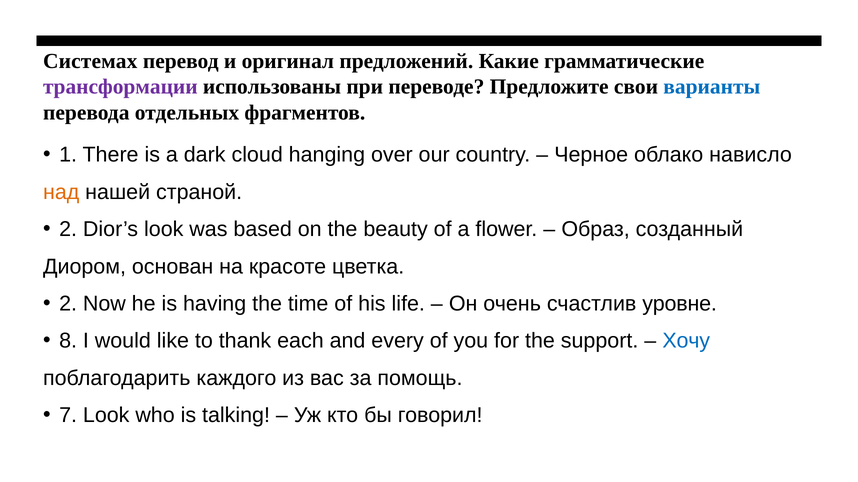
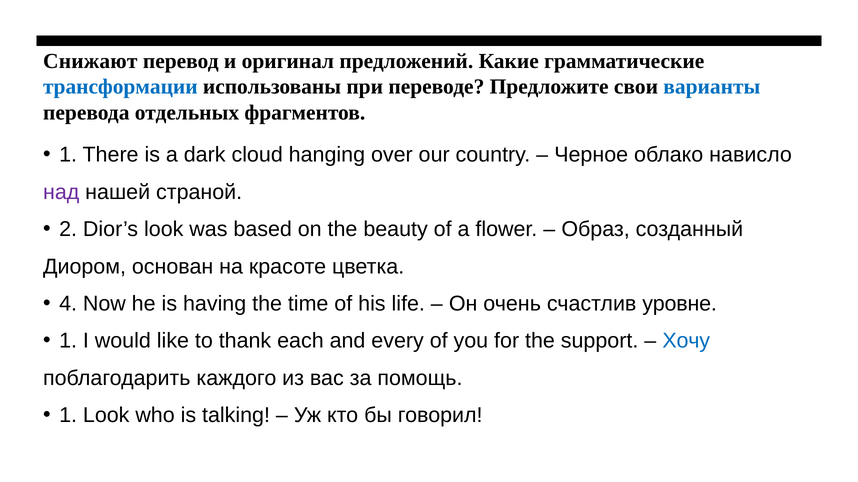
Системах: Системах -> Снижают (90, 61)
трансформации colour: purple -> blue (120, 87)
над colour: orange -> purple (61, 192)
2: 2 -> 4 (68, 304)
8: 8 -> 1 (68, 341)
7: 7 -> 1 (68, 416)
